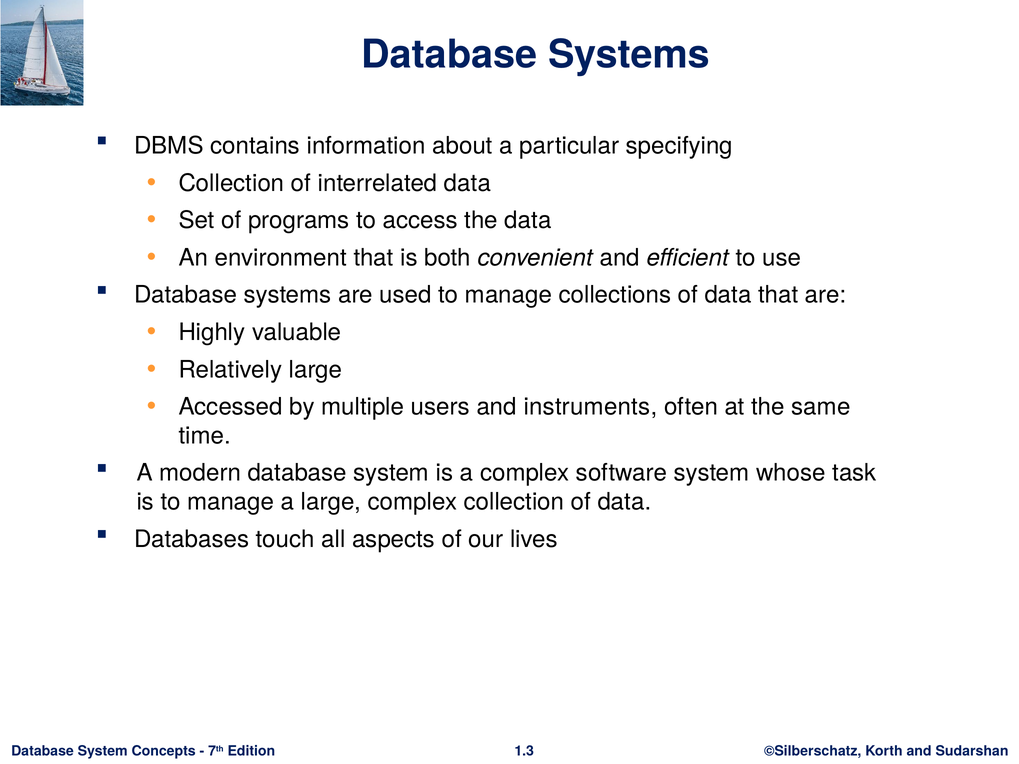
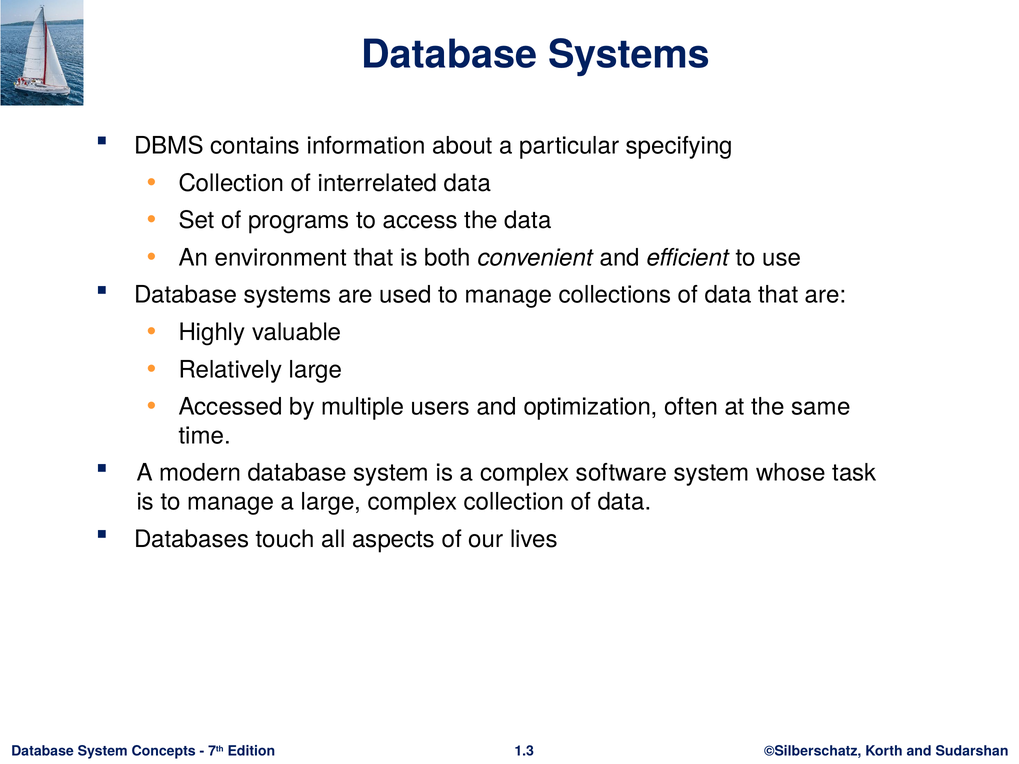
instruments: instruments -> optimization (591, 407)
